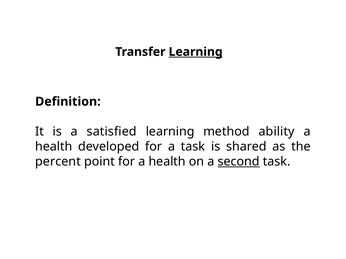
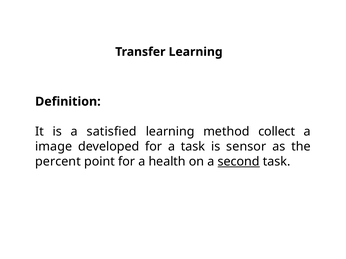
Learning underline: present -> none (196, 52)
ability: ability -> collect (277, 132)
health: health -> image (54, 147)
shared: shared -> sensor (246, 147)
